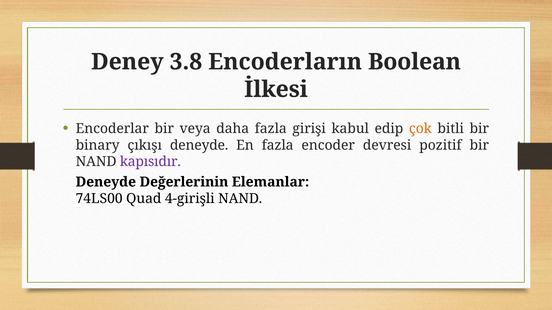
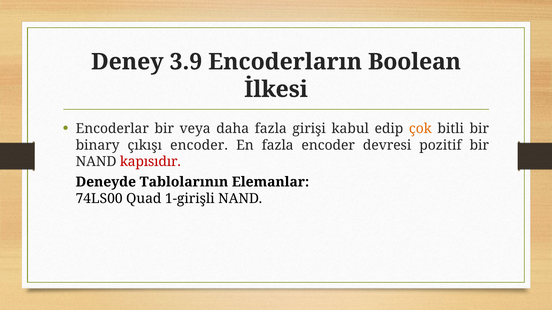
3.8: 3.8 -> 3.9 (186, 62)
çıkışı deneyde: deneyde -> encoder (199, 145)
kapısıdır colour: purple -> red (150, 162)
Değerlerinin: Değerlerinin -> Tablolarının (184, 182)
4-girişli: 4-girişli -> 1-girişli (190, 199)
